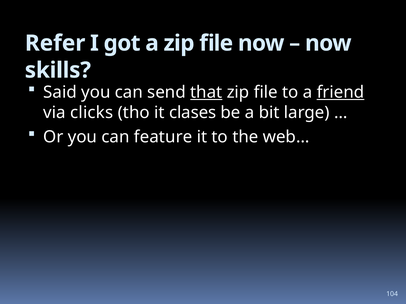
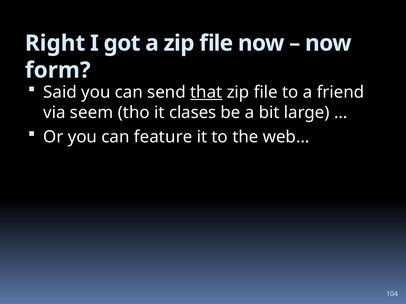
Refer: Refer -> Right (55, 43)
skills: skills -> form (58, 70)
friend underline: present -> none (341, 93)
clicks: clicks -> seem (92, 113)
